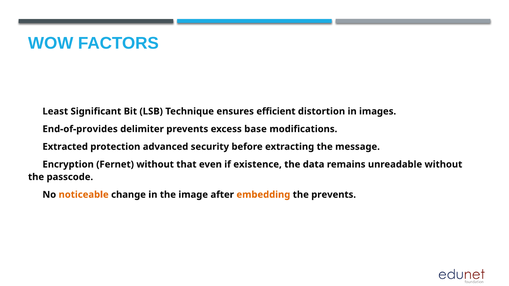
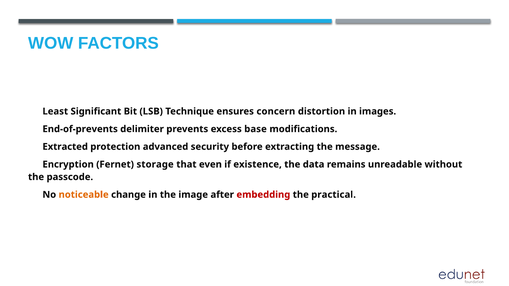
efficient: efficient -> concern (276, 111)
End-of-provides: End-of-provides -> End-of-prevents (80, 129)
Fernet without: without -> storage (155, 165)
embedding colour: orange -> red (263, 195)
the prevents: prevents -> practical (334, 195)
